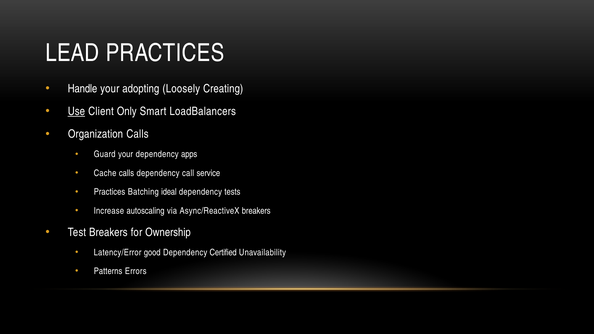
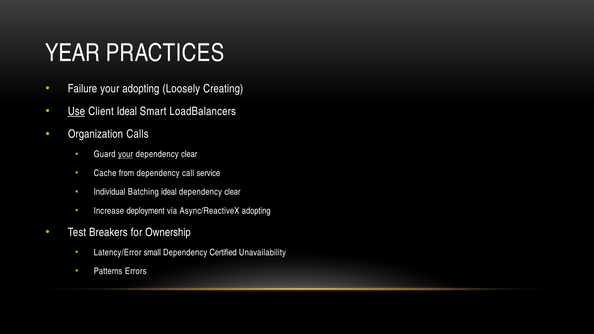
LEAD: LEAD -> YEAR (73, 53)
Handle: Handle -> Failure (82, 89)
Client Only: Only -> Ideal (127, 111)
your underline: none -> present (126, 154)
apps: apps -> clear (189, 154)
Cache calls: calls -> from (126, 173)
Practices: Practices -> Individual (110, 192)
tests: tests -> clear (232, 192)
autoscaling: autoscaling -> deployment (146, 211)
Async/ReactiveX breakers: breakers -> adopting (256, 211)
good: good -> small (152, 252)
